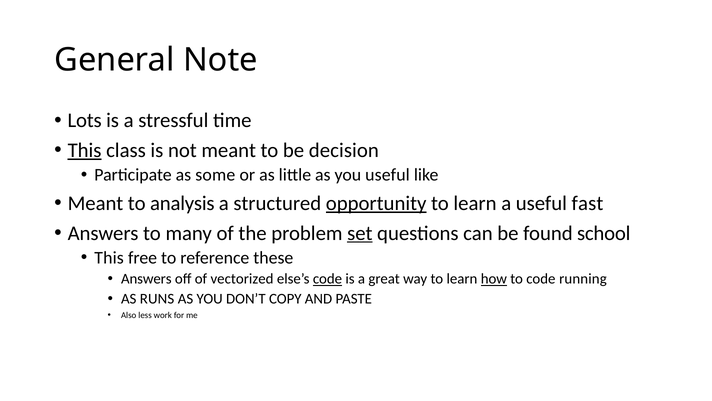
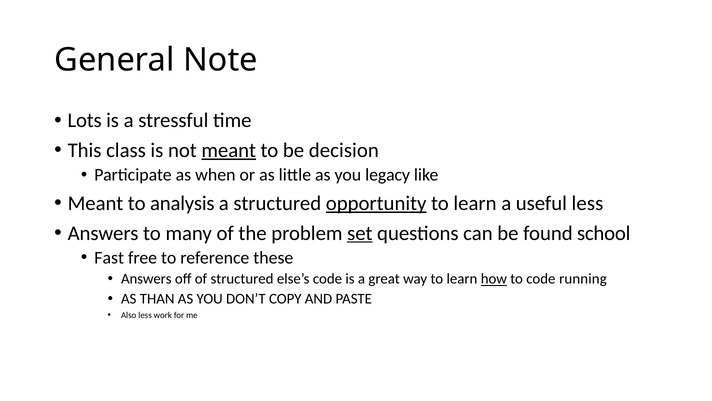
This underline: present -> none (85, 150)
meant underline: none -> present (229, 150)
some: some -> when (215, 175)
you useful: useful -> legacy (388, 175)
useful fast: fast -> less (587, 203)
This: This -> Fast (109, 257)
of vectorized: vectorized -> structured (242, 279)
code underline: present -> none (327, 279)
RUNS: RUNS -> THAN (157, 298)
